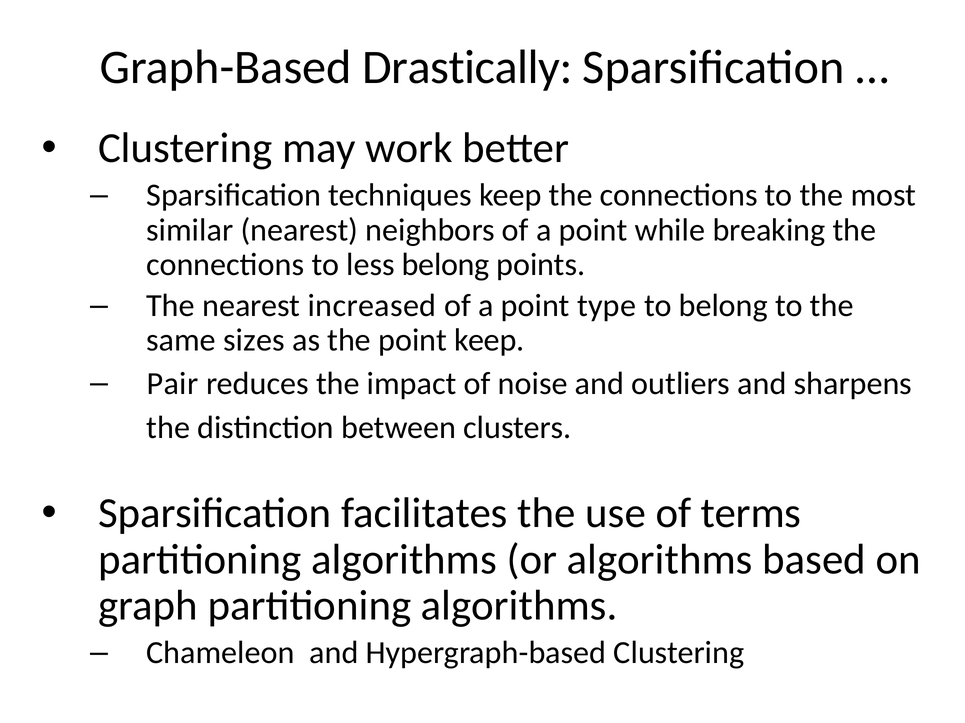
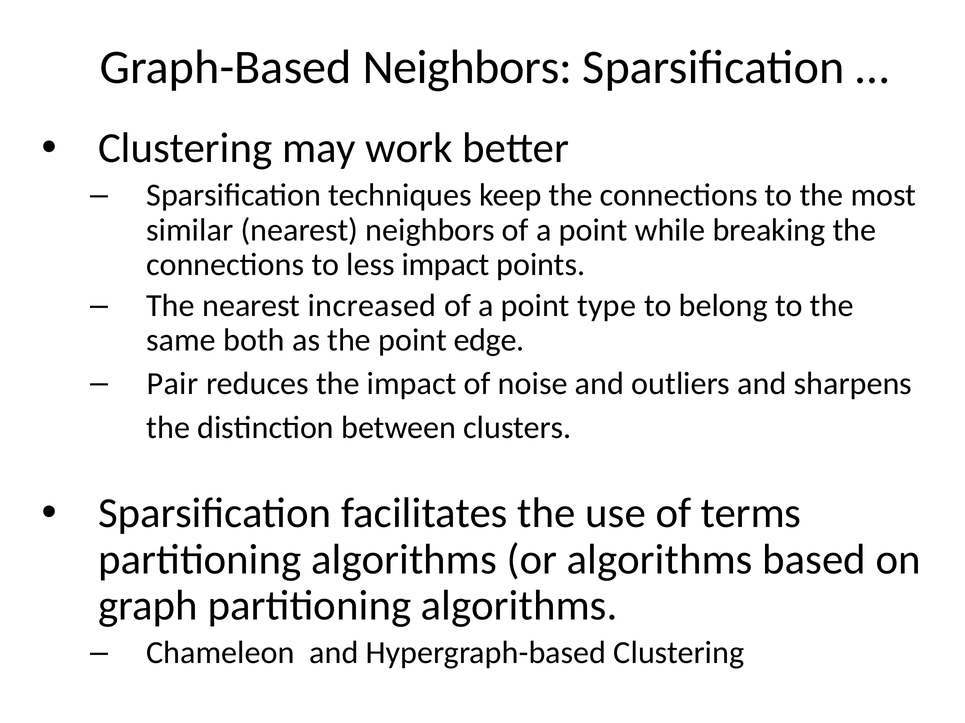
Graph-Based Drastically: Drastically -> Neighbors (467, 68)
less belong: belong -> impact (446, 265)
sizes: sizes -> both (254, 341)
point keep: keep -> edge (489, 341)
